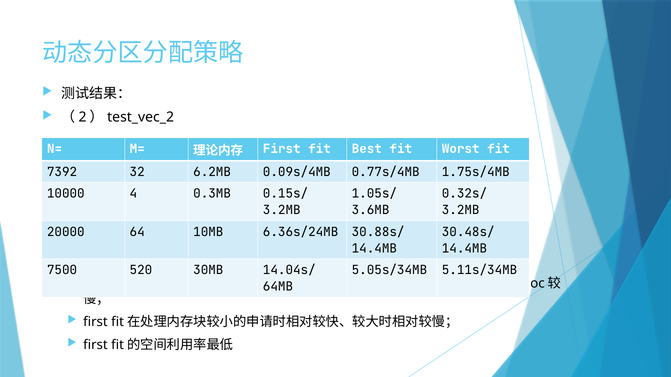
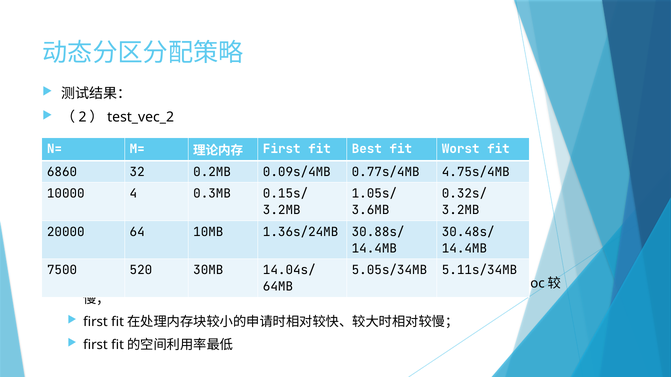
7392: 7392 -> 6860 (62, 172)
6.2MB: 6.2MB -> 0.2MB (212, 172)
1.75s/4MB: 1.75s/4MB -> 4.75s/4MB (476, 172)
6.36s/24MB: 6.36s/24MB -> 1.36s/24MB (301, 232)
